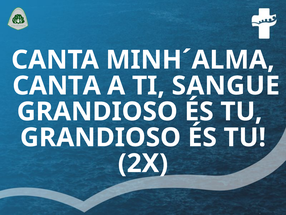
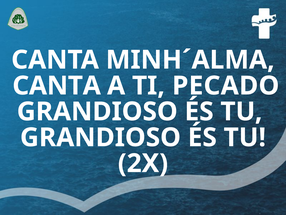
SANGUE: SANGUE -> PECADO (226, 86)
